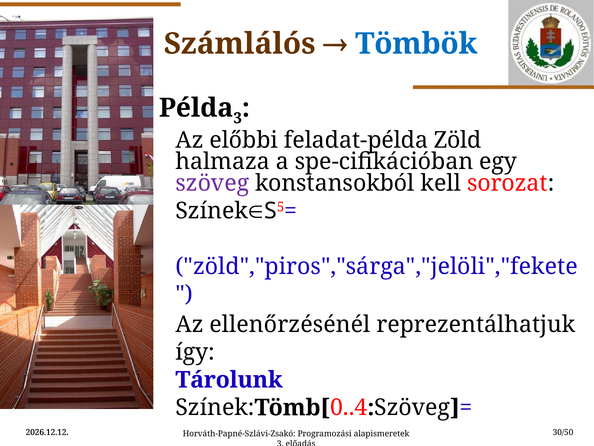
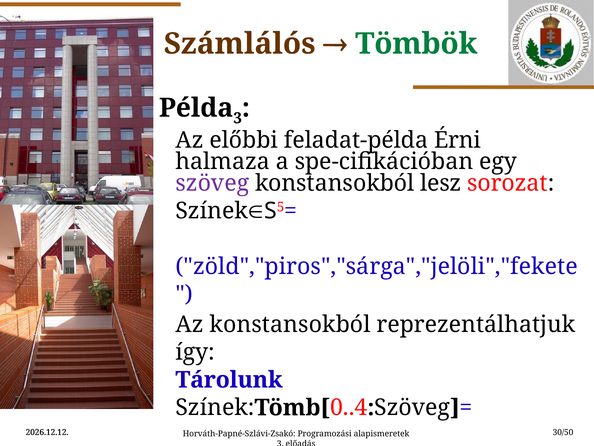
Tömbök colour: blue -> green (416, 44)
Zöld: Zöld -> Érni (458, 140)
konstansokból kell: kell -> lesz (441, 183)
Az ellenőrzésénél: ellenőrzésénél -> konstansokból (290, 324)
